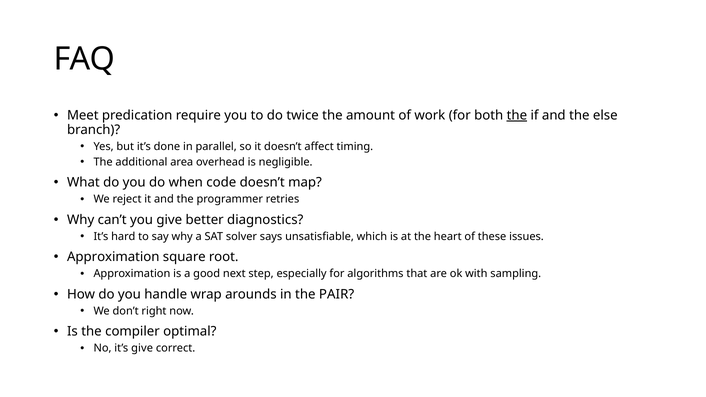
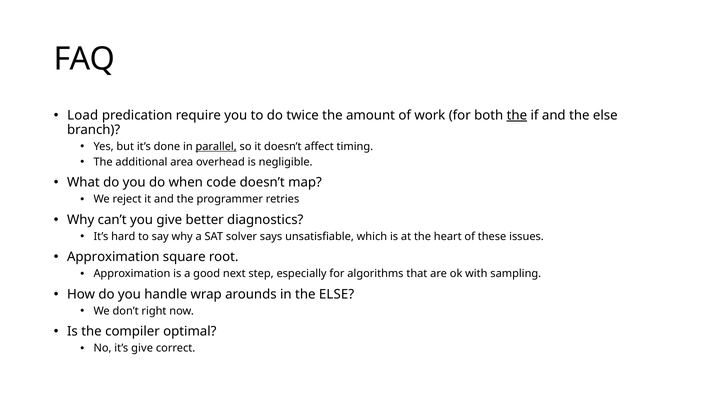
Meet: Meet -> Load (83, 115)
parallel underline: none -> present (216, 147)
in the PAIR: PAIR -> ELSE (337, 294)
